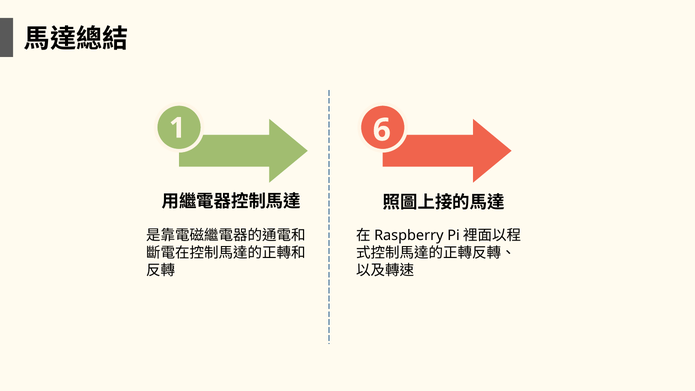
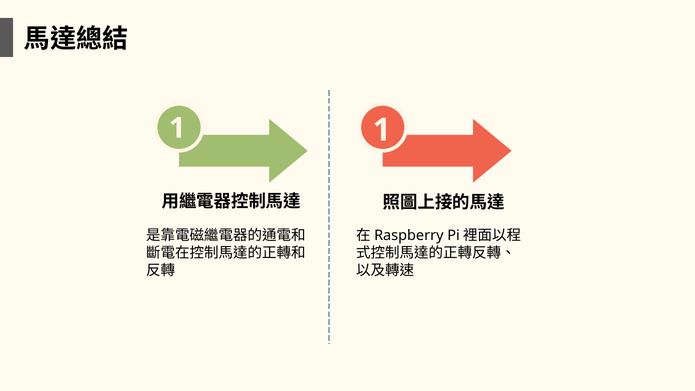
1 6: 6 -> 1 (382, 130)
